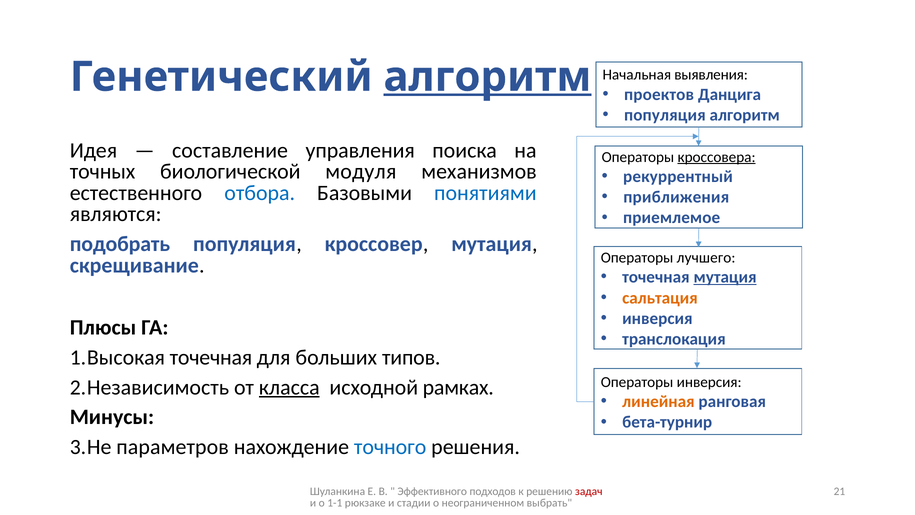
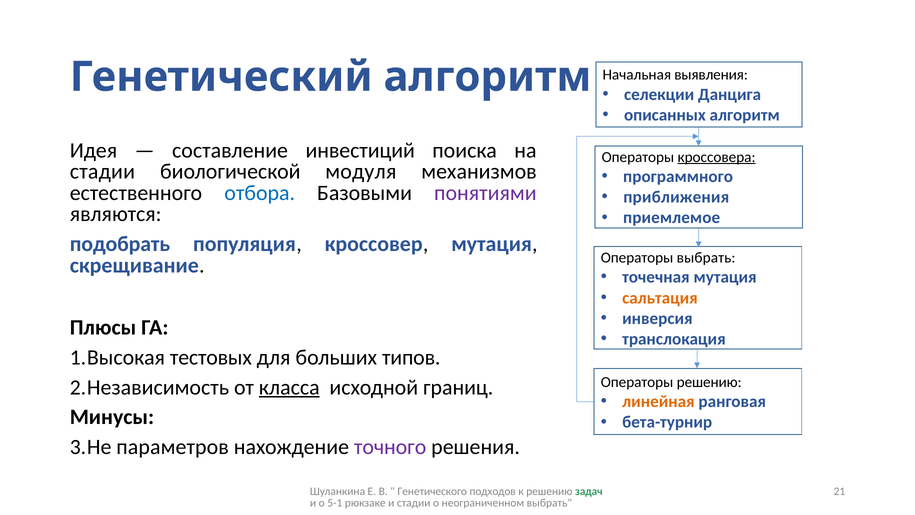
алгоритм underline: present -> none (487, 77)
проектов: проектов -> селекции (659, 94)
популяция: популяция -> описанных (665, 115)
управления: управления -> инвестиций (360, 150)
точных: точных -> стадии (102, 172)
рекуррентный: рекуррентный -> программного (678, 176)
понятиями colour: blue -> purple (485, 193)
Операторы лучшего: лучшего -> выбрать (706, 258)
мутация underline: present -> none (725, 277)
точечная: точечная -> тестовых (211, 357)
Операторы инверсия: инверсия -> решению (709, 382)
рамках: рамках -> границ (458, 387)
точного colour: blue -> purple (390, 447)
Эффективного: Эффективного -> Генетического (432, 491)
задач colour: red -> green (589, 491)
1-1: 1-1 -> 5-1 (335, 503)
